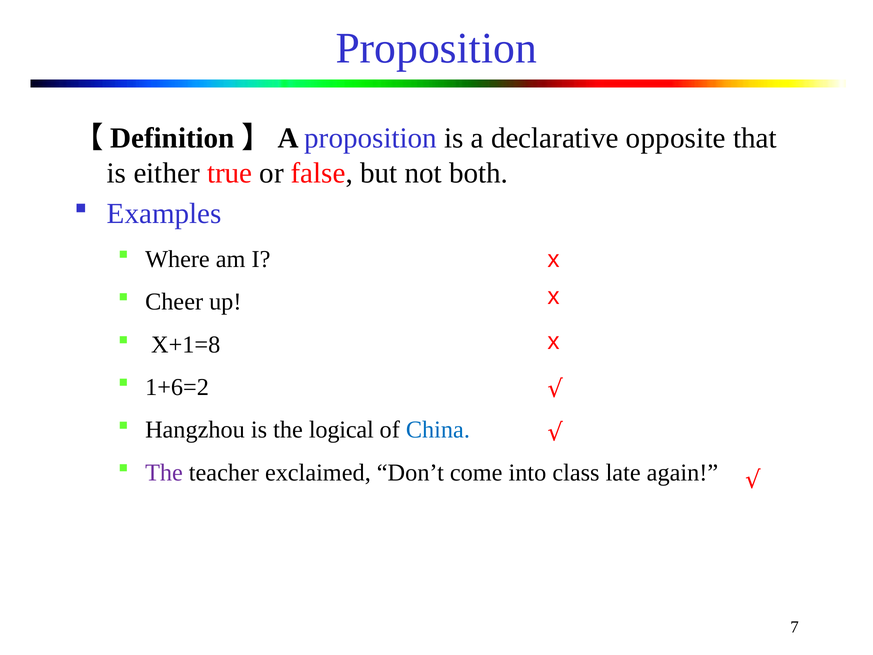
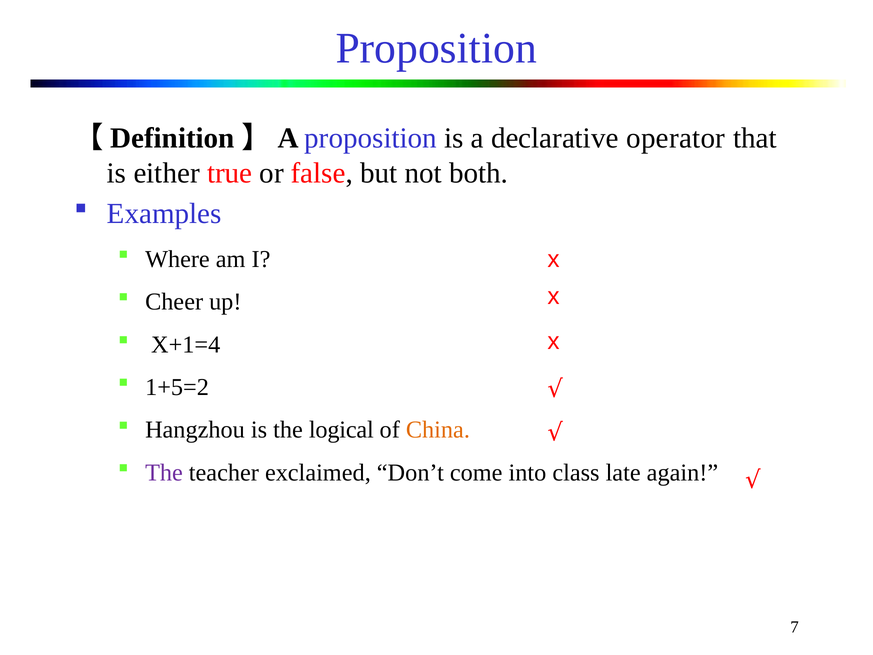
opposite: opposite -> operator (676, 138)
X+1=8: X+1=8 -> X+1=4 (186, 344)
1+6=2: 1+6=2 -> 1+5=2 (177, 387)
China colour: blue -> orange (438, 430)
